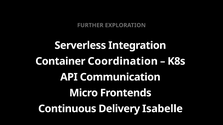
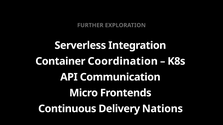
Isabelle: Isabelle -> Nations (162, 109)
